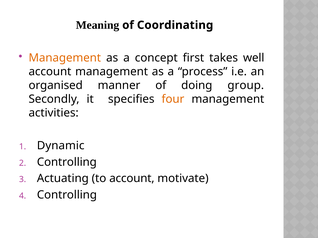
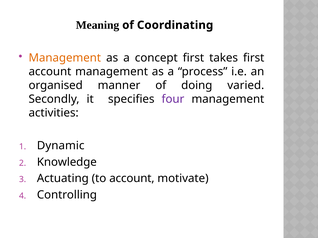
takes well: well -> first (254, 58)
group: group -> varied (246, 86)
four colour: orange -> purple (173, 99)
Controlling: Controlling -> Knowledge (67, 162)
